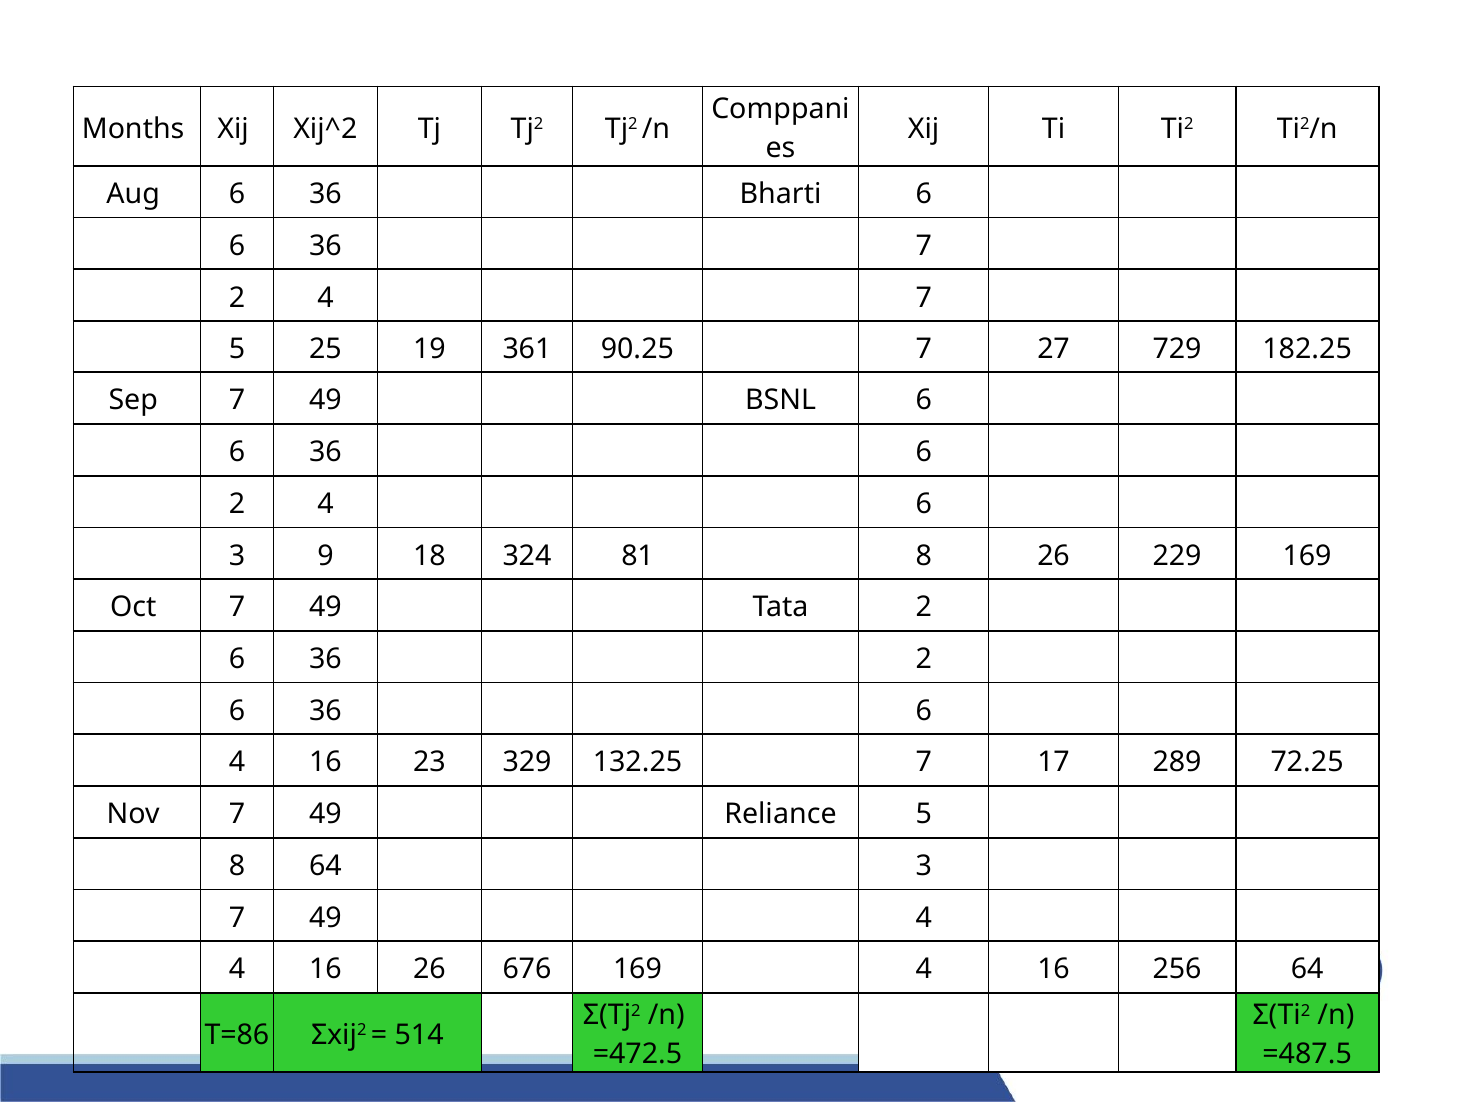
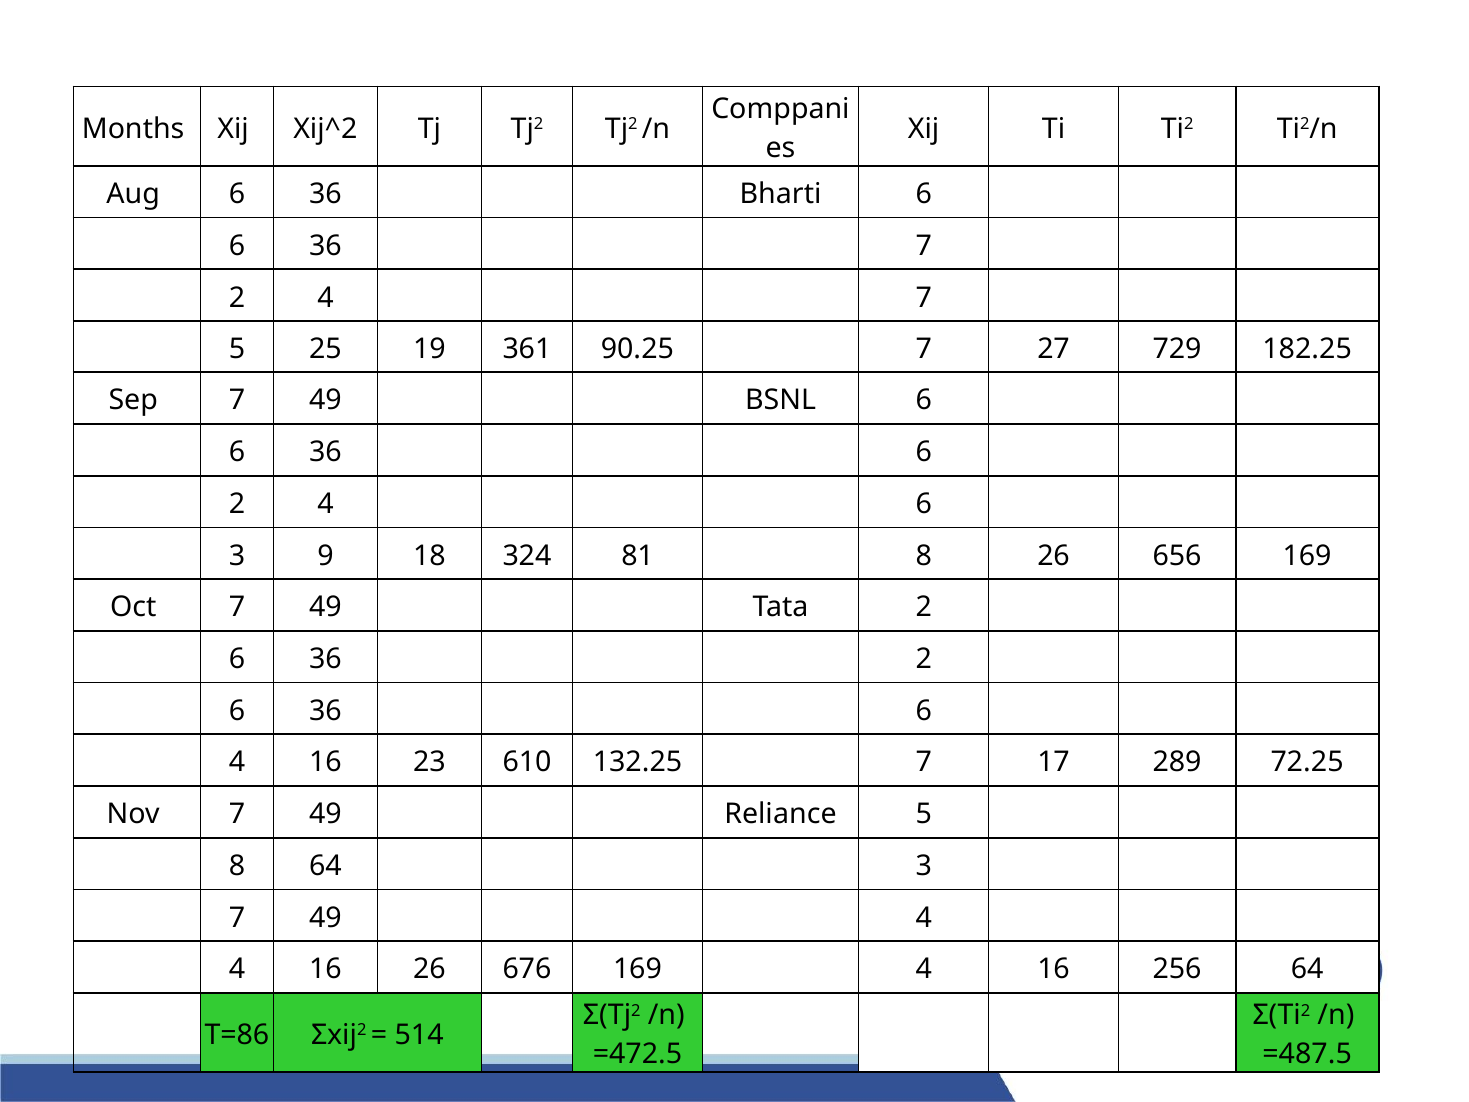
229: 229 -> 656 (1177, 556)
329: 329 -> 610 (527, 762)
